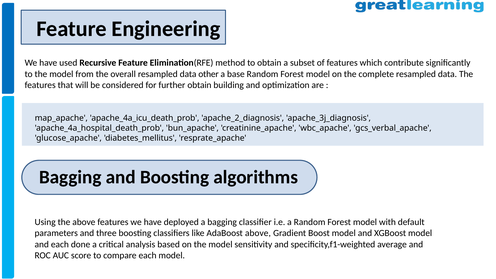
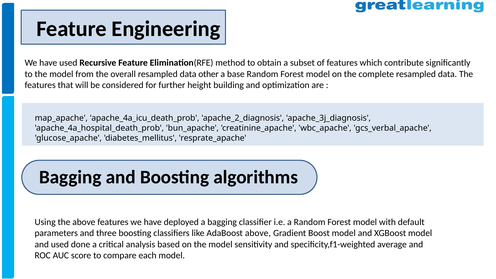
further obtain: obtain -> height (199, 85)
and each: each -> used (60, 244)
